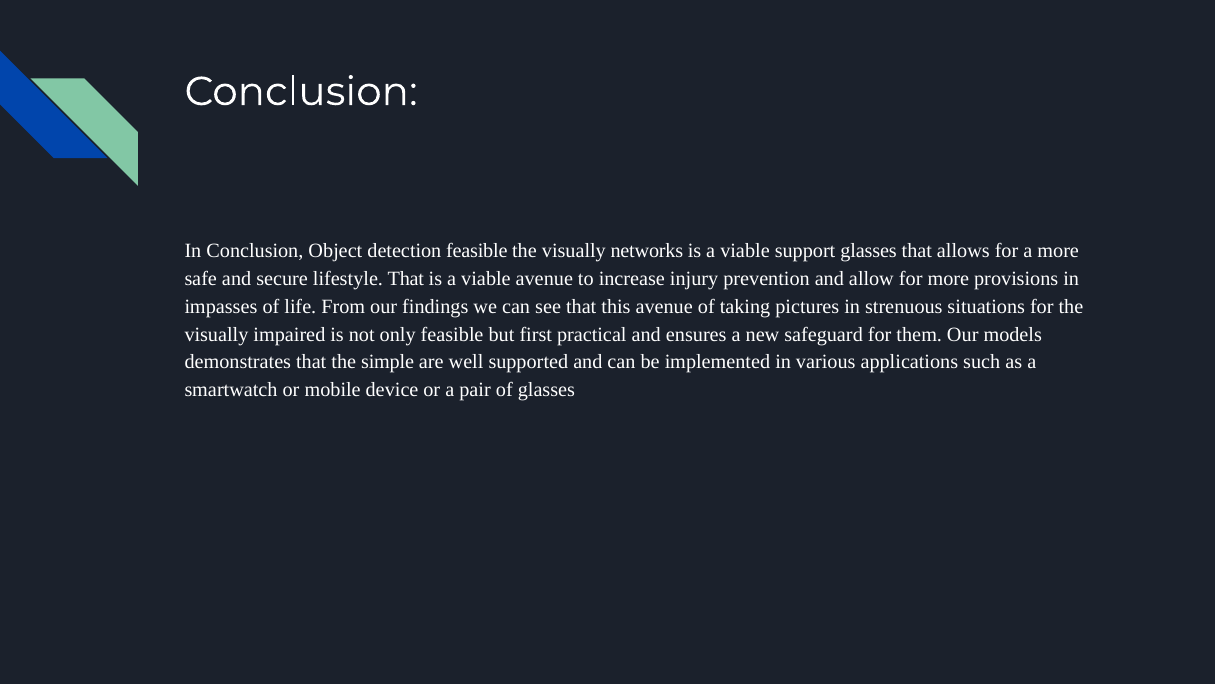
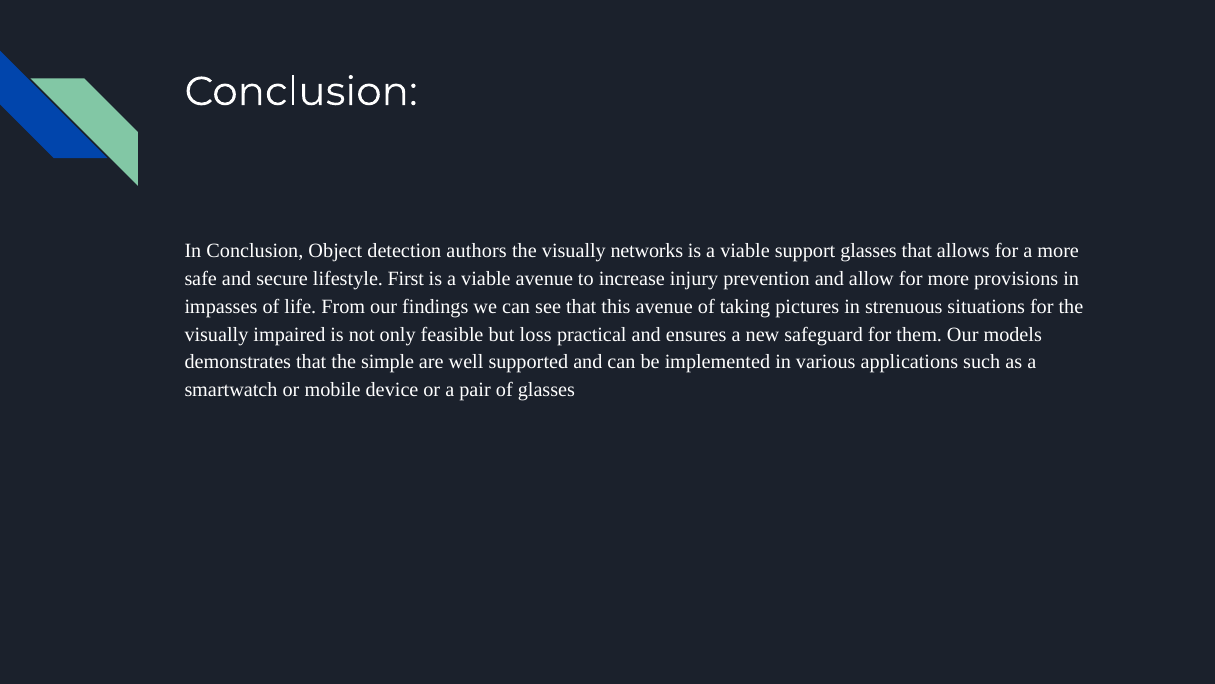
detection feasible: feasible -> authors (477, 250)
lifestyle That: That -> First (406, 278)
first: first -> loss (536, 334)
